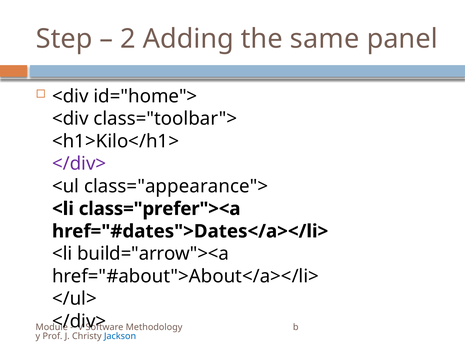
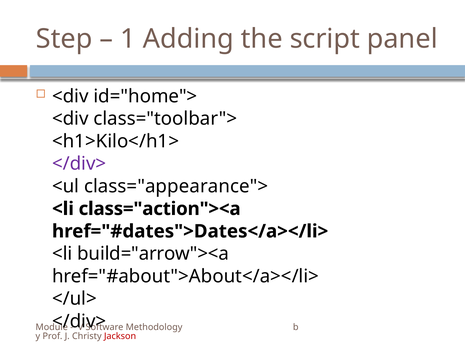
2: 2 -> 1 (128, 39)
same: same -> script (325, 39)
class="prefer"><a: class="prefer"><a -> class="action"><a (160, 209)
Jackson colour: blue -> red (120, 336)
